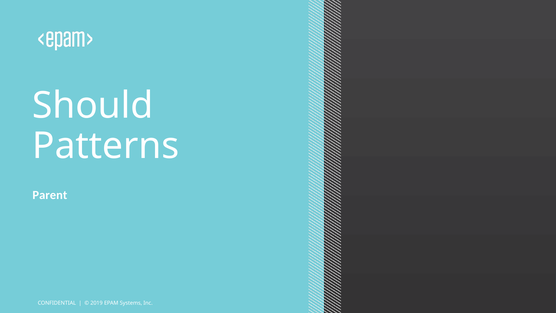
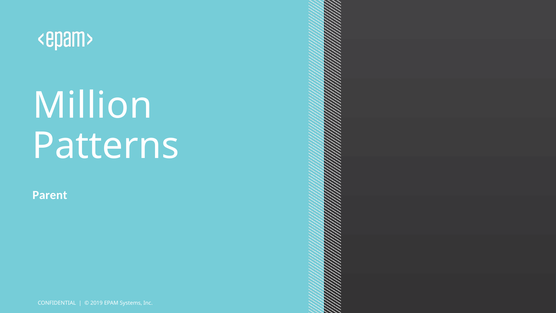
Should: Should -> Million (93, 106)
